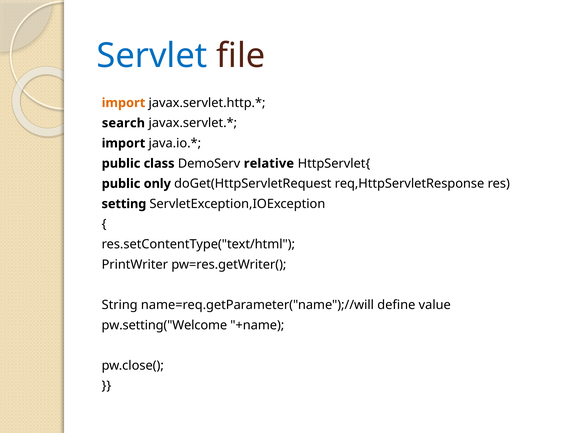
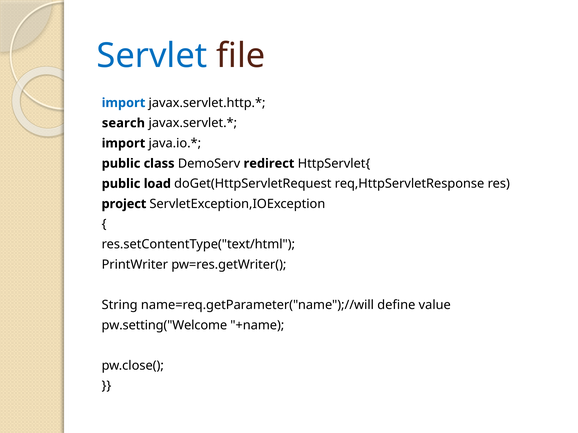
import colour: orange -> blue (123, 103)
relative: relative -> redirect (269, 164)
only: only -> load (157, 184)
setting: setting -> project (124, 204)
